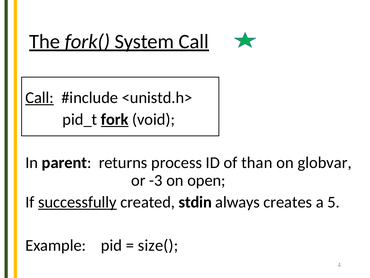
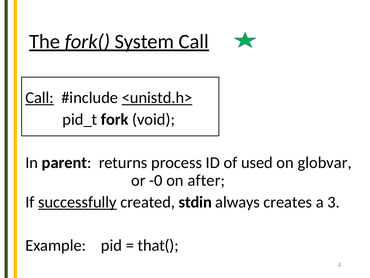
<unistd.h> underline: none -> present (157, 98)
fork underline: present -> none (115, 119)
than: than -> used (257, 162)
-3: -3 -> -0 (156, 180)
open: open -> after (206, 180)
5: 5 -> 3 (334, 202)
size(: size( -> that( (158, 245)
